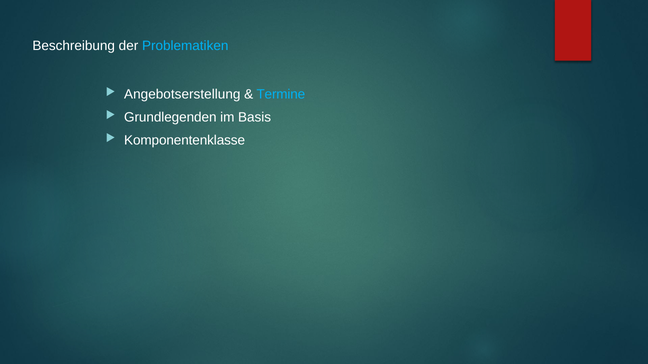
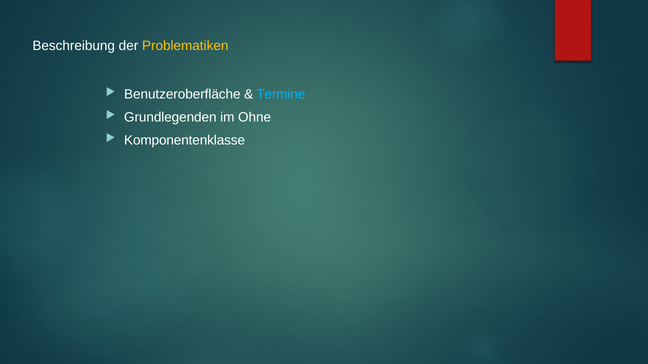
Problematiken colour: light blue -> yellow (185, 46)
Angebotserstellung: Angebotserstellung -> Benutzeroberfläche (182, 94)
Basis: Basis -> Ohne (255, 117)
